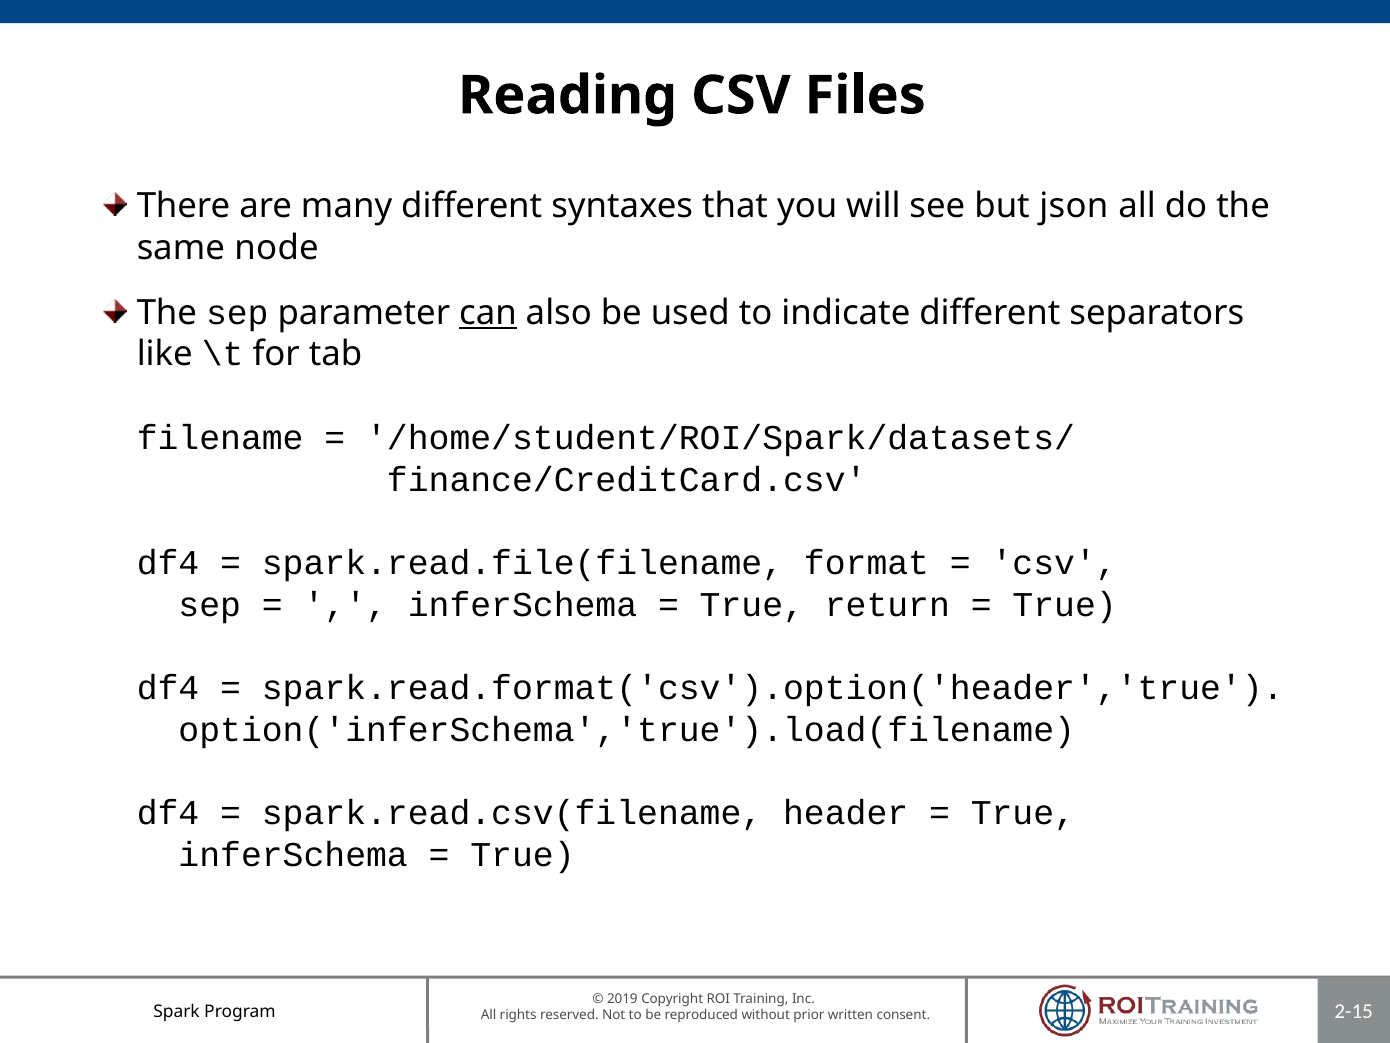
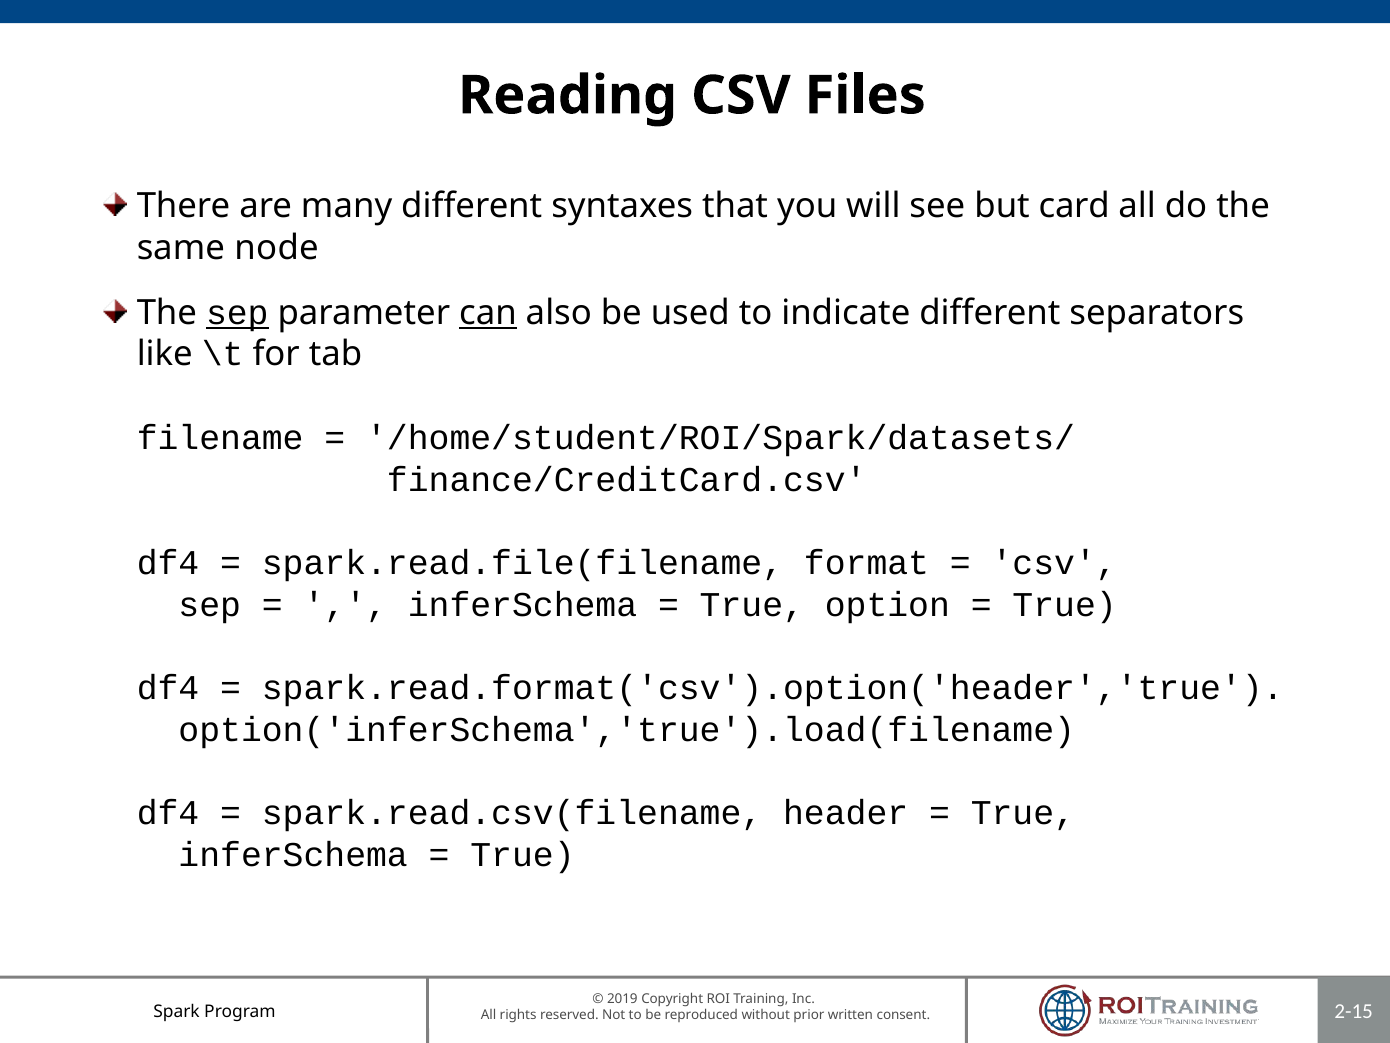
json: json -> card (1074, 206)
sep underline: none -> present (237, 313)
return: return -> option (887, 605)
